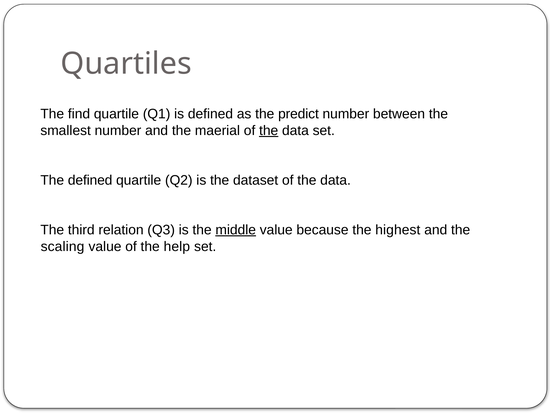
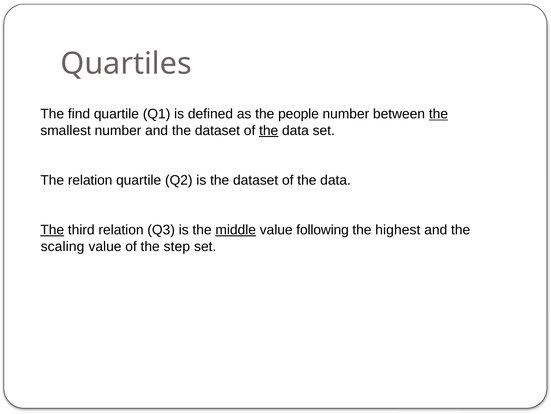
predict: predict -> people (298, 114)
the underline: none -> present (438, 114)
and the maerial: maerial -> dataset (217, 130)
The defined: defined -> relation (90, 180)
The underline: none -> present (52, 230)
because: because -> following (323, 230)
help: help -> step (177, 246)
